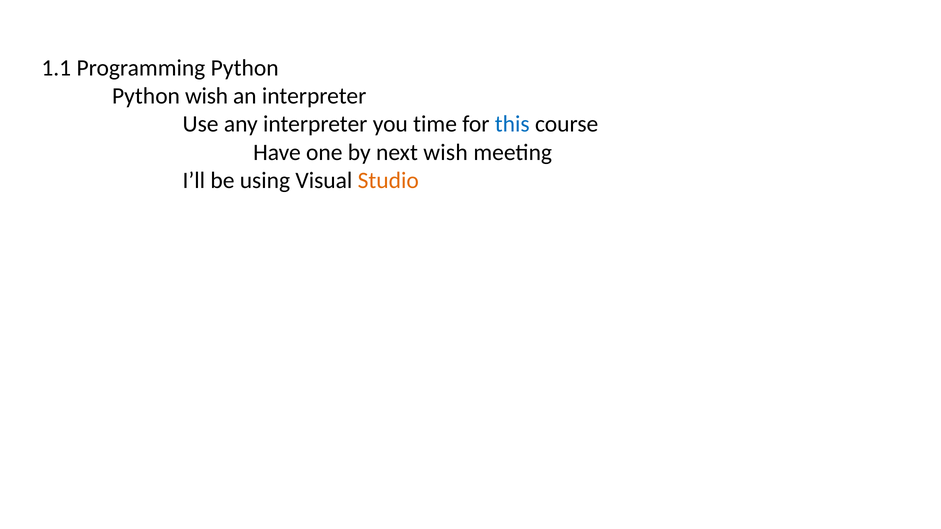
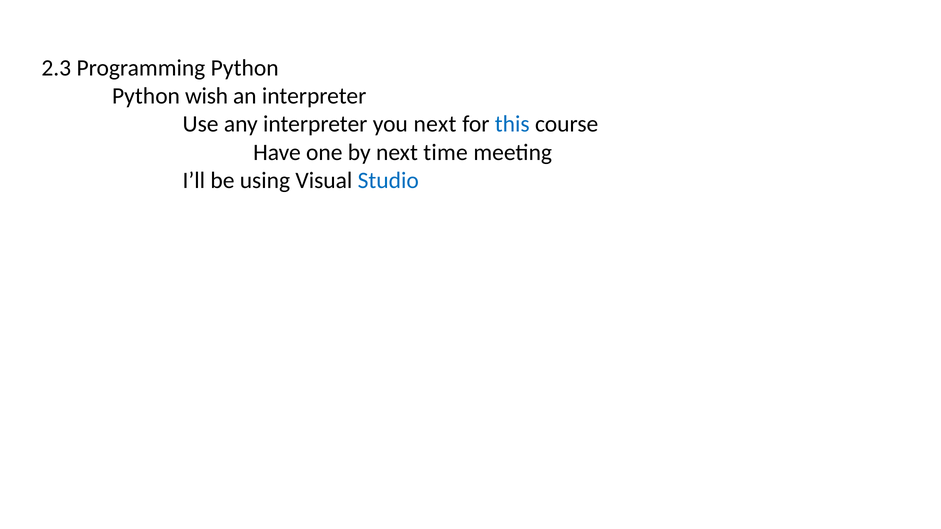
1.1: 1.1 -> 2.3 (56, 68)
you time: time -> next (435, 124)
next wish: wish -> time (446, 153)
Studio colour: orange -> blue (388, 181)
